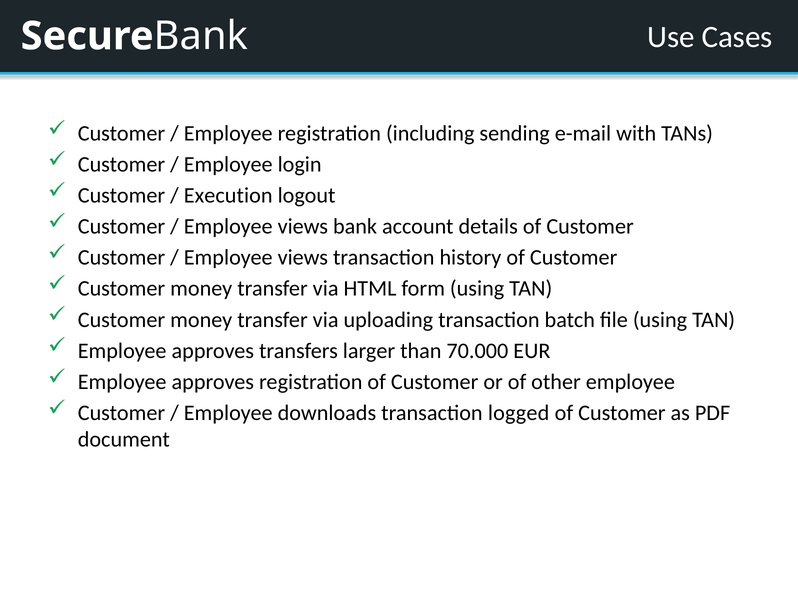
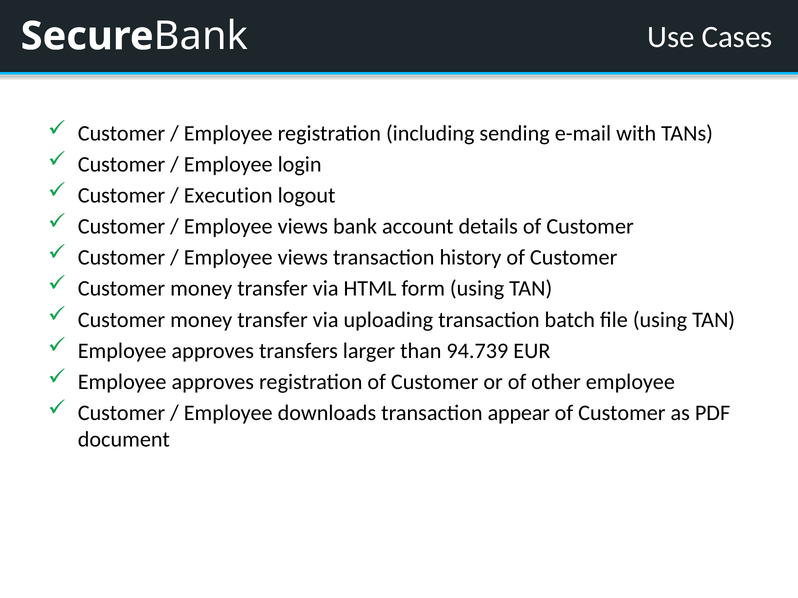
70.000: 70.000 -> 94.739 (477, 351)
logged: logged -> appear (519, 413)
